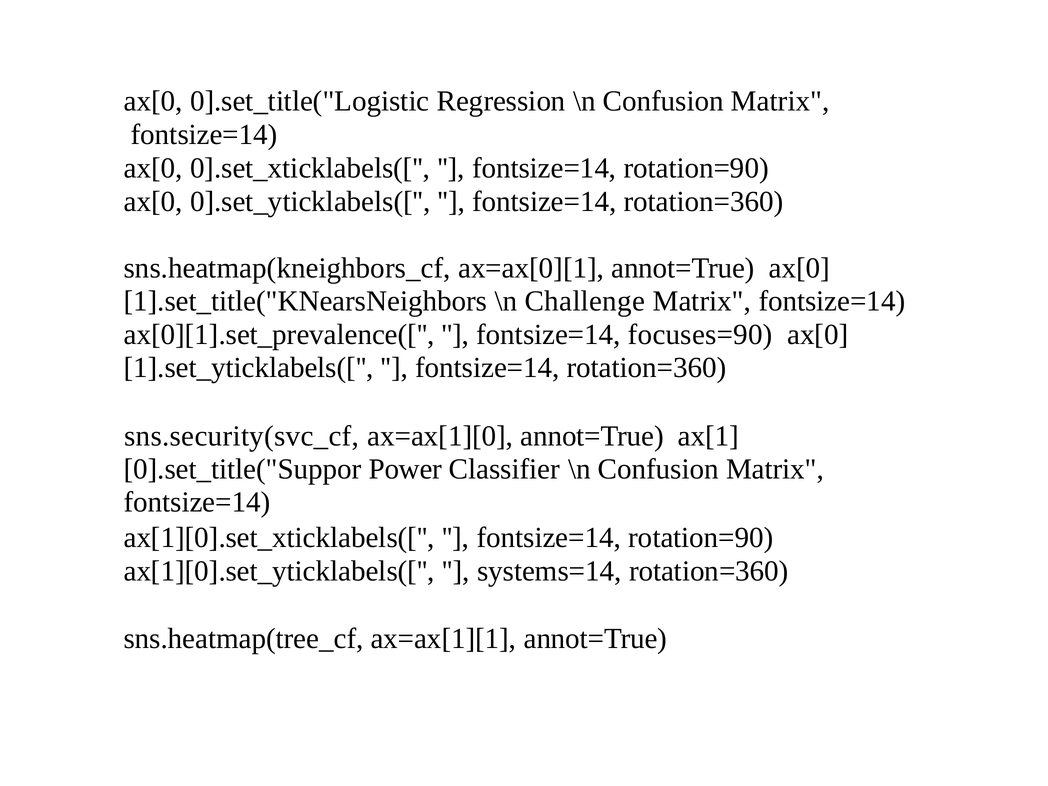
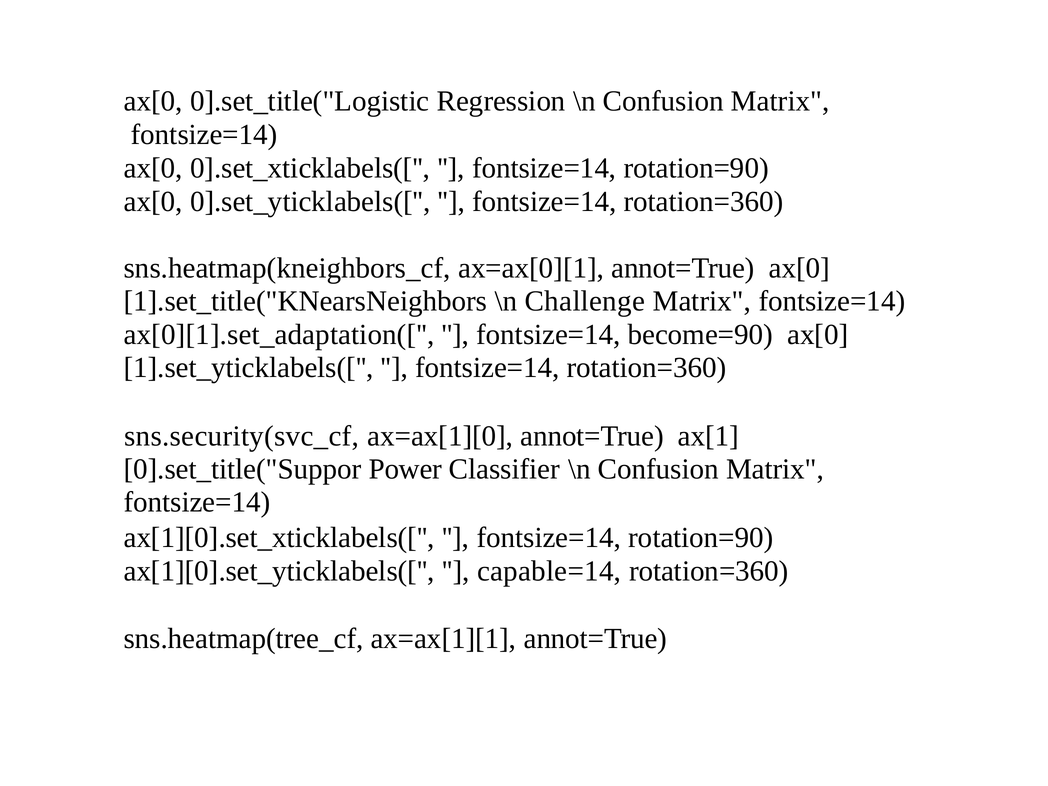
ax[0][1].set_prevalence([: ax[0][1].set_prevalence([ -> ax[0][1].set_adaptation([ (279, 335)
focuses=90: focuses=90 -> become=90 (700, 335)
systems=14: systems=14 -> capable=14 (549, 571)
